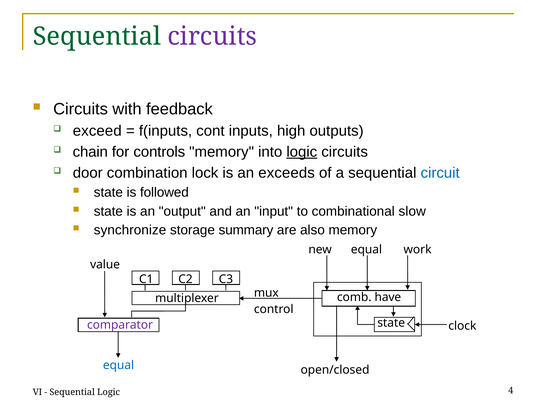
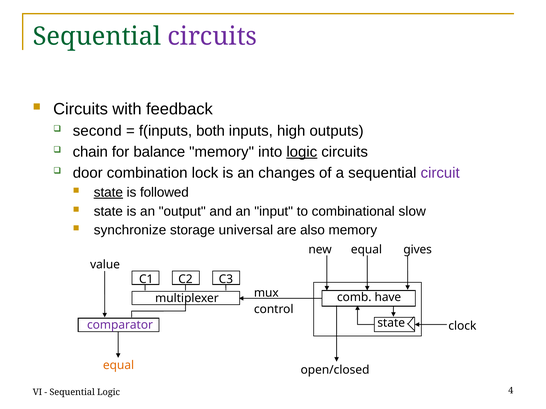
exceed: exceed -> second (97, 131)
cont: cont -> both (211, 131)
controls: controls -> balance (159, 152)
exceeds: exceeds -> changes (287, 173)
circuit colour: blue -> purple (440, 173)
state underline: none -> present (108, 192)
summary: summary -> universal (246, 230)
work: work -> gives (418, 250)
equal colour: blue -> orange (119, 365)
